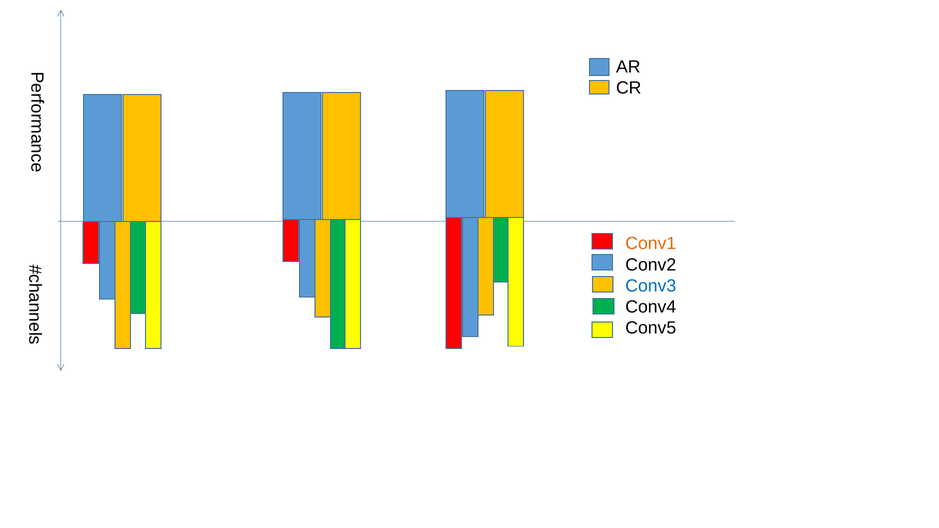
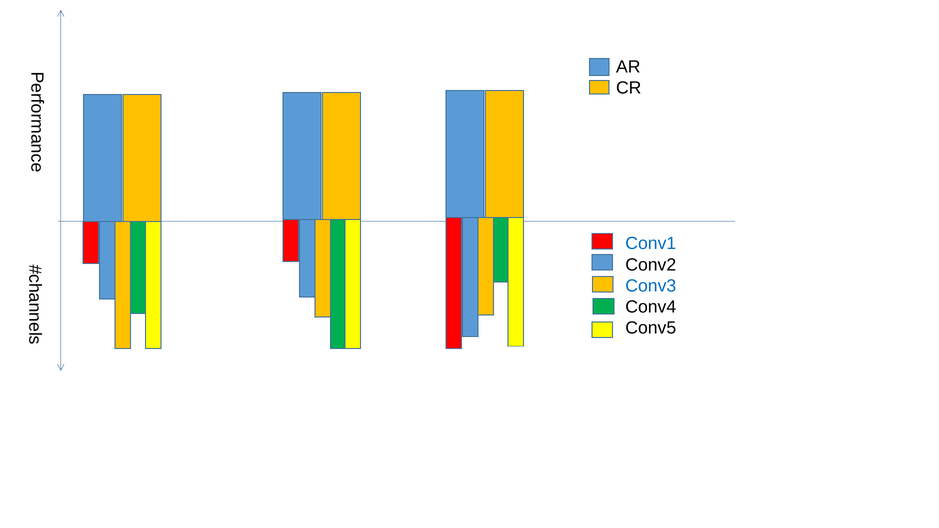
Conv1 colour: orange -> blue (651, 244)
